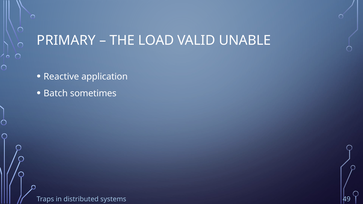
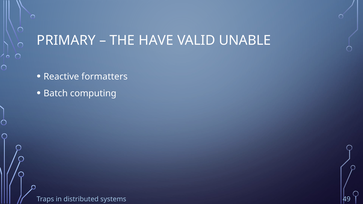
LOAD: LOAD -> HAVE (156, 40)
application: application -> formatters (105, 77)
sometimes: sometimes -> computing (93, 93)
